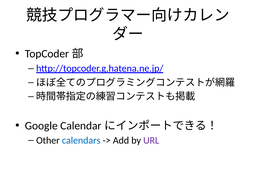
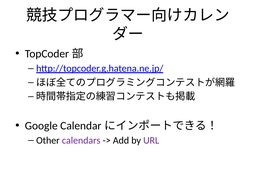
calendars colour: blue -> purple (81, 140)
